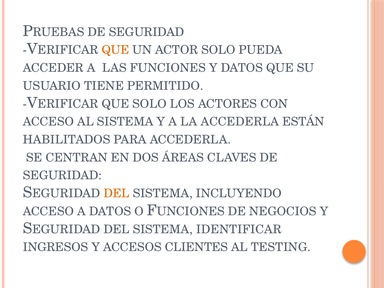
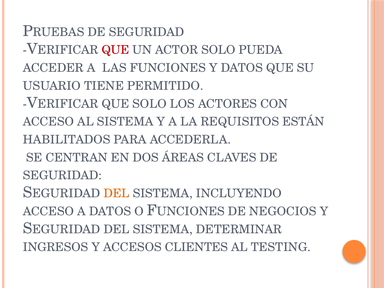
QUE colour: orange -> red (115, 50)
LA ACCEDERLA: ACCEDERLA -> REQUISITOS (240, 122)
IDENTIFICAR: IDENTIFICAR -> DETERMINAR (239, 229)
